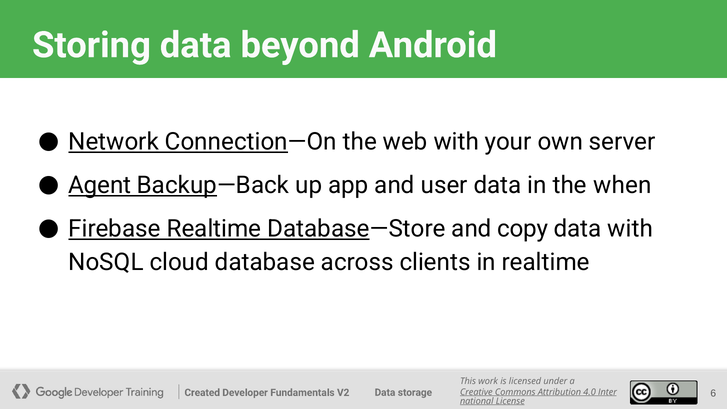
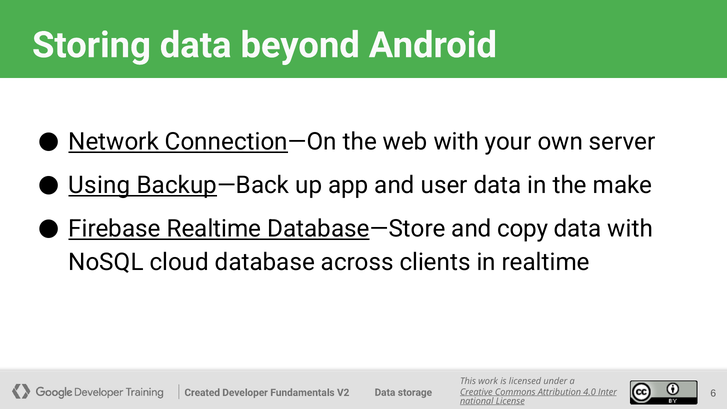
Agent: Agent -> Using (100, 185)
when: when -> make (623, 185)
